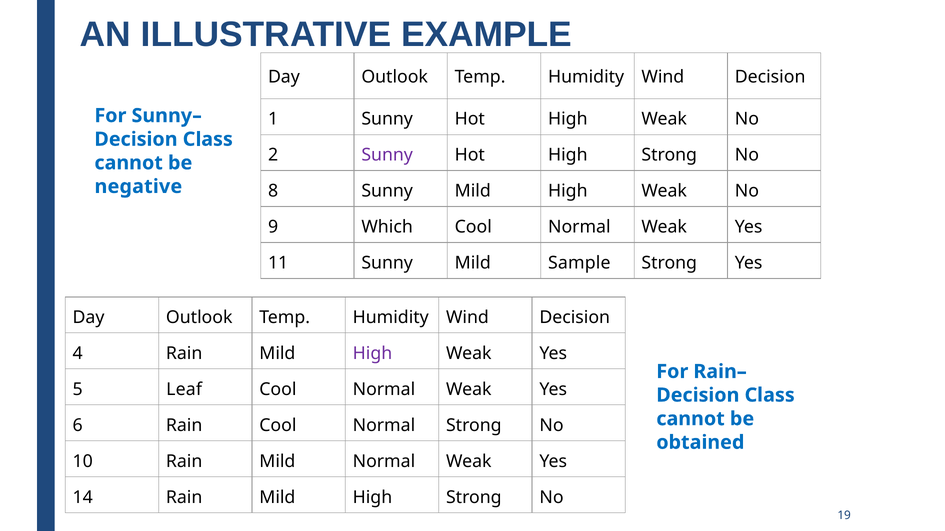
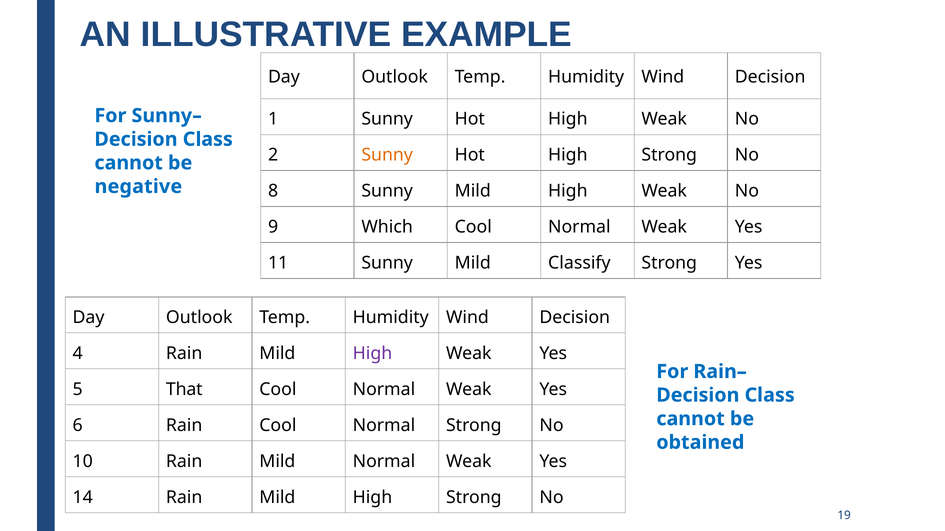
Sunny colour: purple -> orange (387, 155)
Sample: Sample -> Classify (579, 263)
Leaf: Leaf -> That (184, 390)
